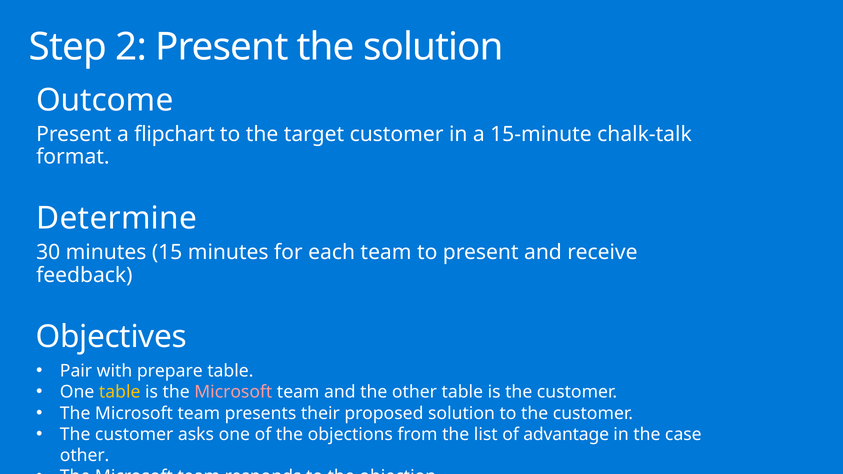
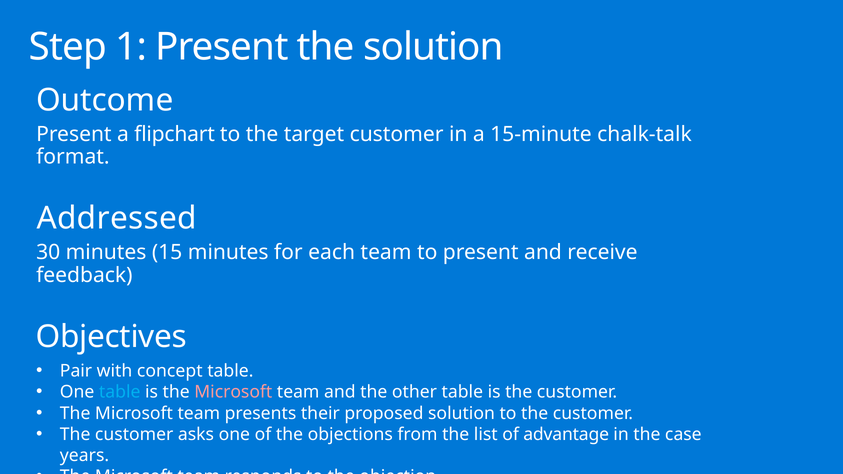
2: 2 -> 1 (131, 47)
Determine: Determine -> Addressed (117, 219)
prepare: prepare -> concept (170, 371)
table colour: yellow -> light blue (120, 392)
other: other -> years (85, 456)
